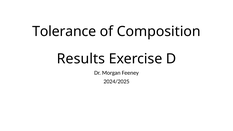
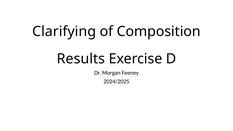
Tolerance: Tolerance -> Clarifying (64, 31)
